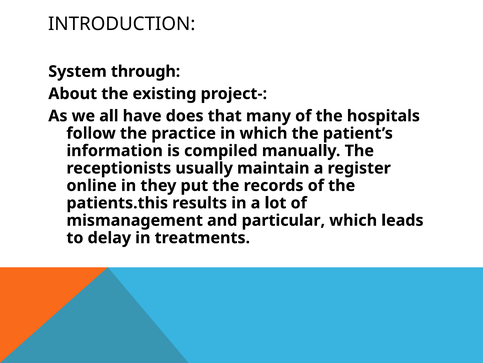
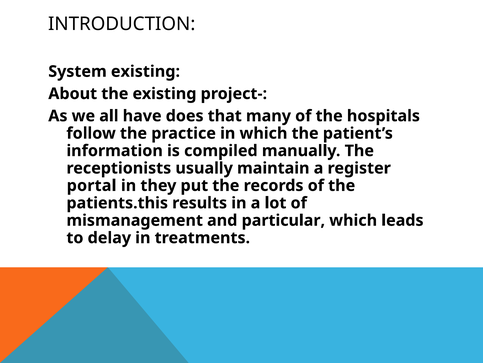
System through: through -> existing (145, 71)
online: online -> portal (92, 185)
